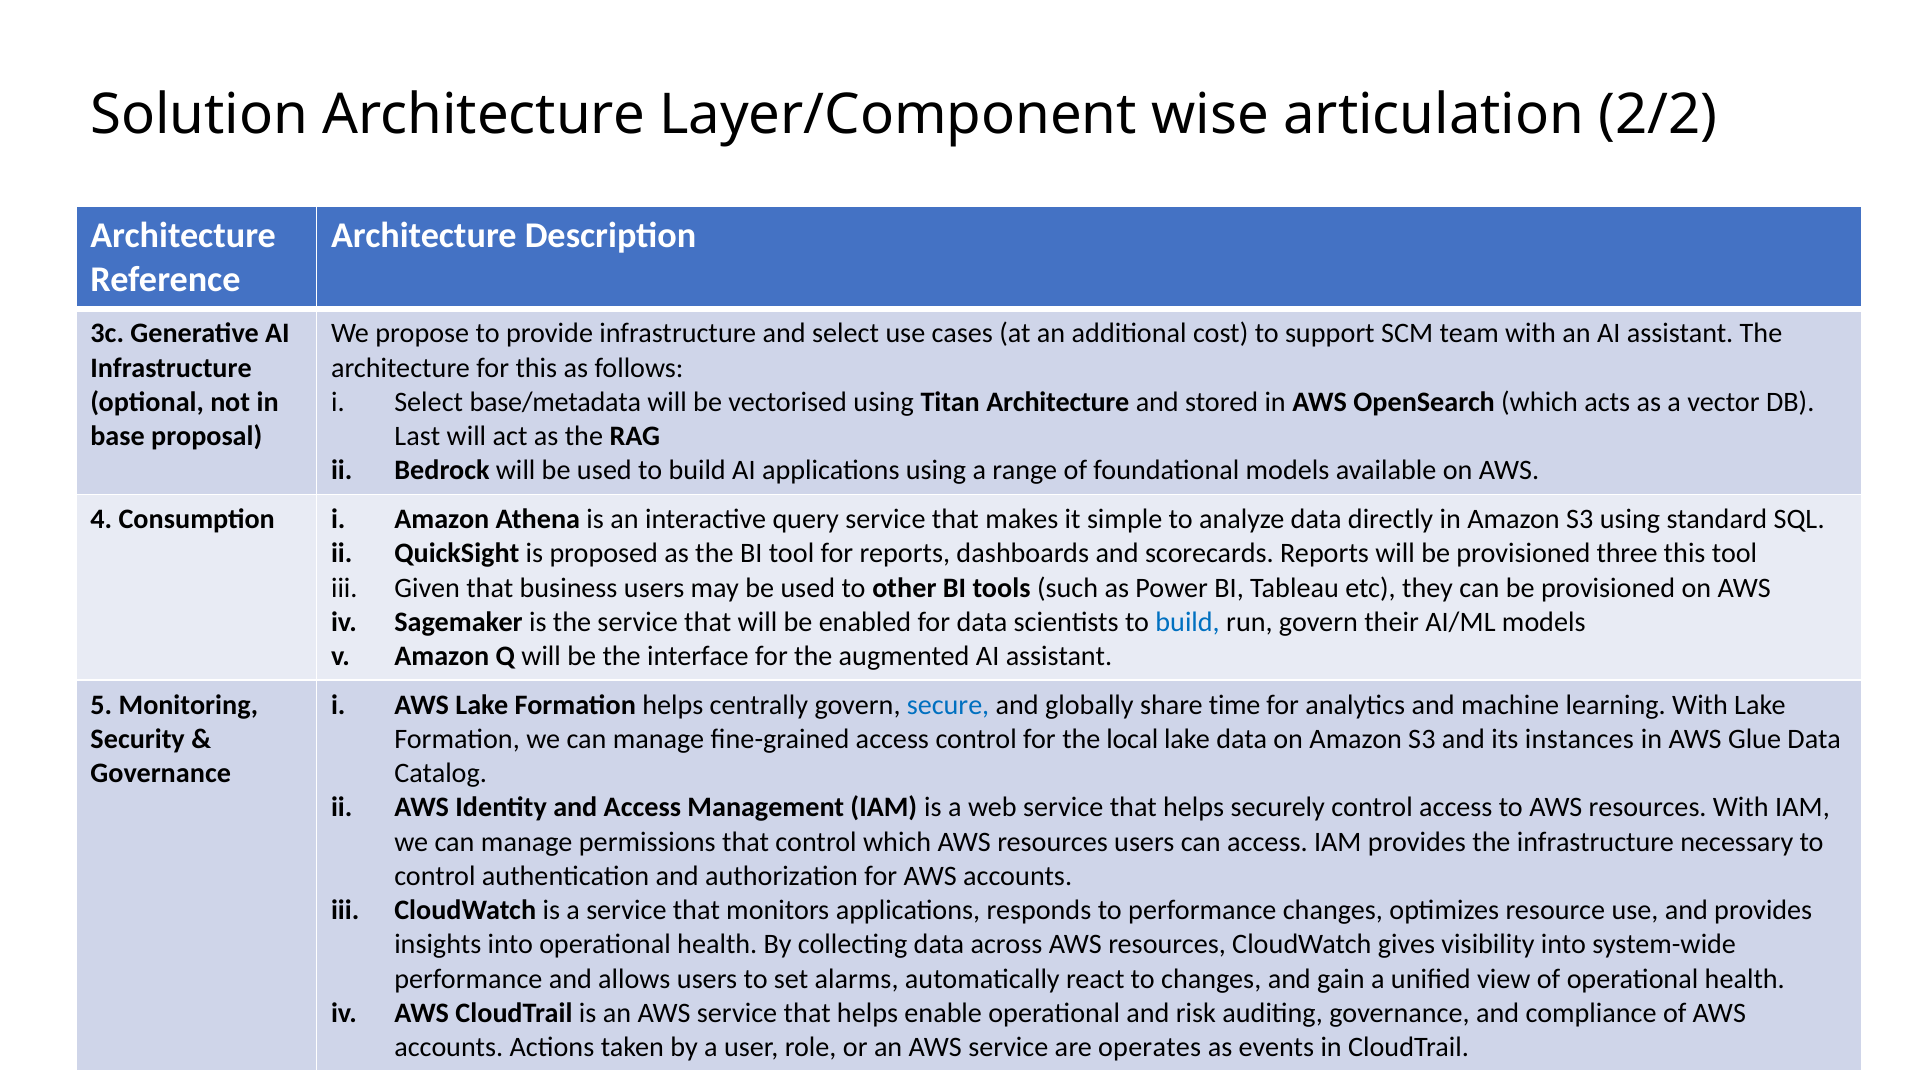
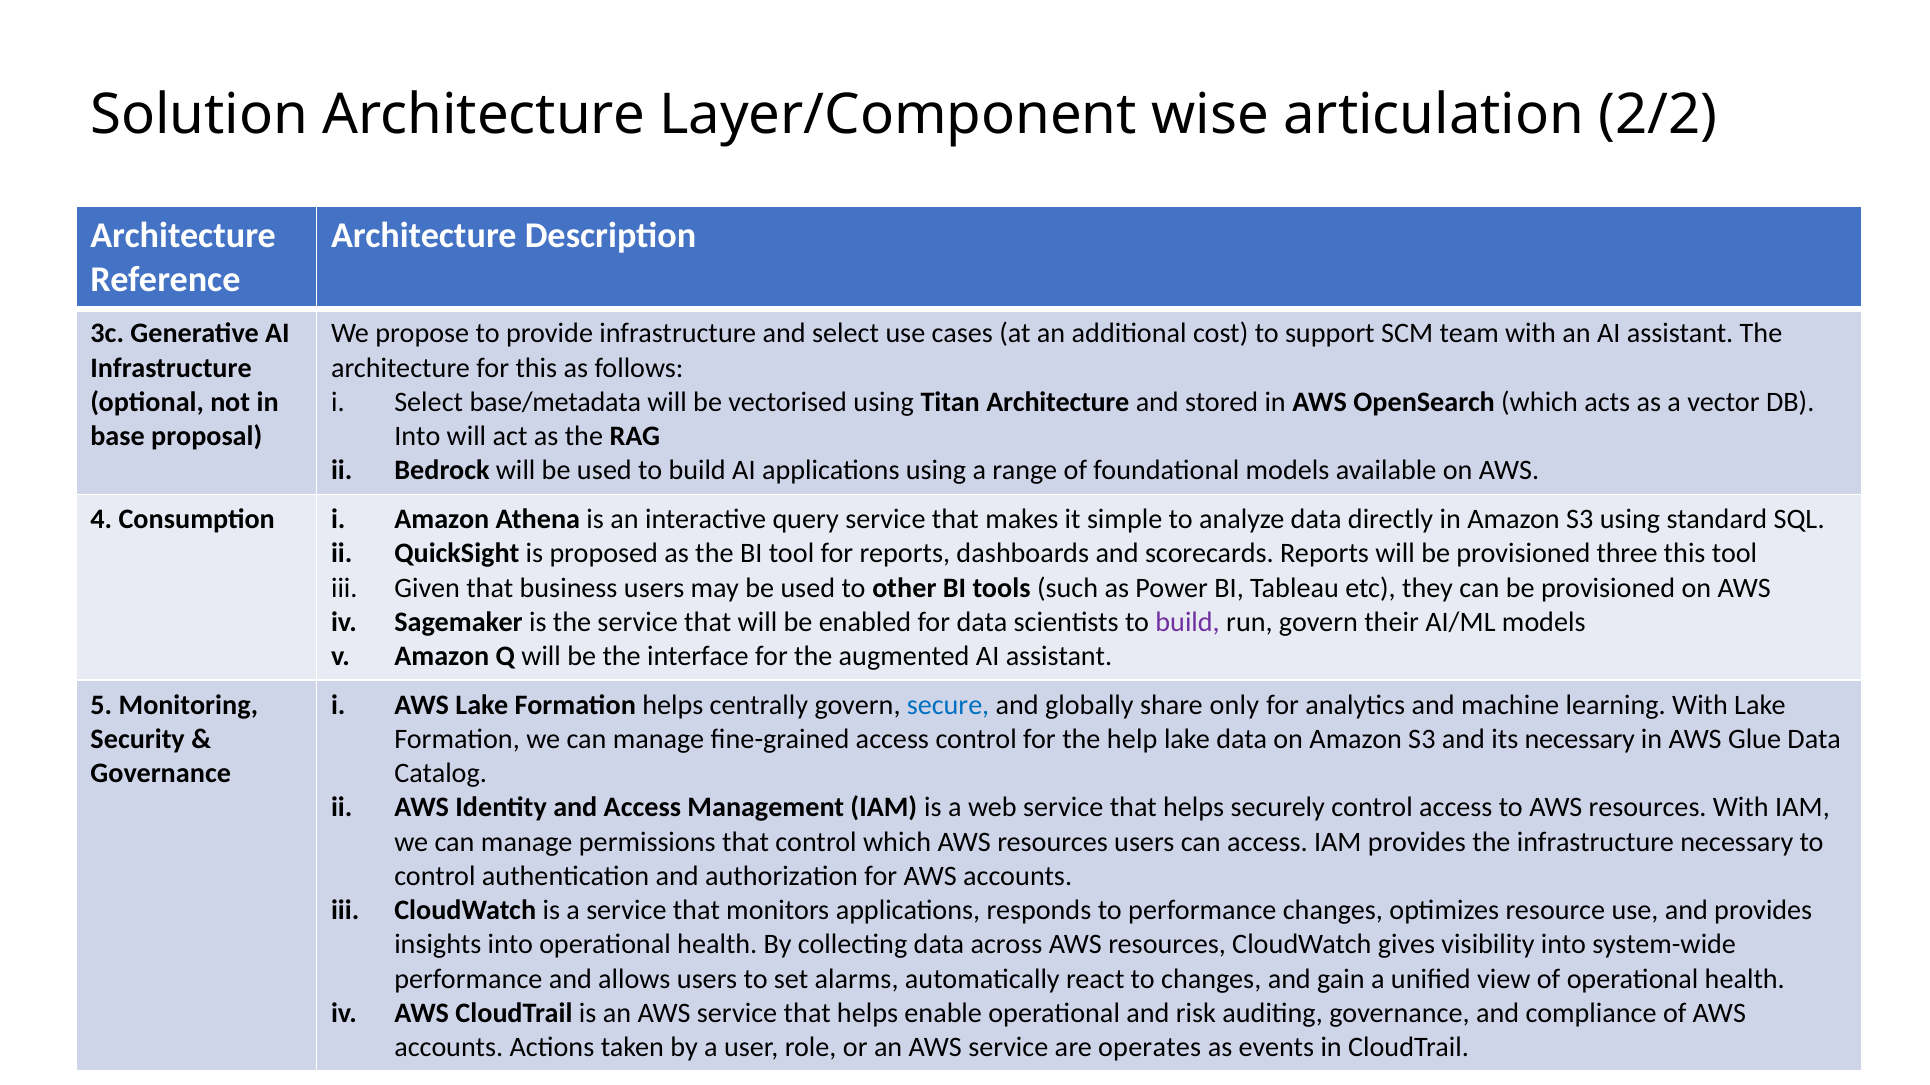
Last: Last -> Into (417, 437)
build colour: blue -> purple (1188, 622)
time: time -> only (1234, 705)
local: local -> help (1132, 740)
its instances: instances -> necessary (1580, 740)
